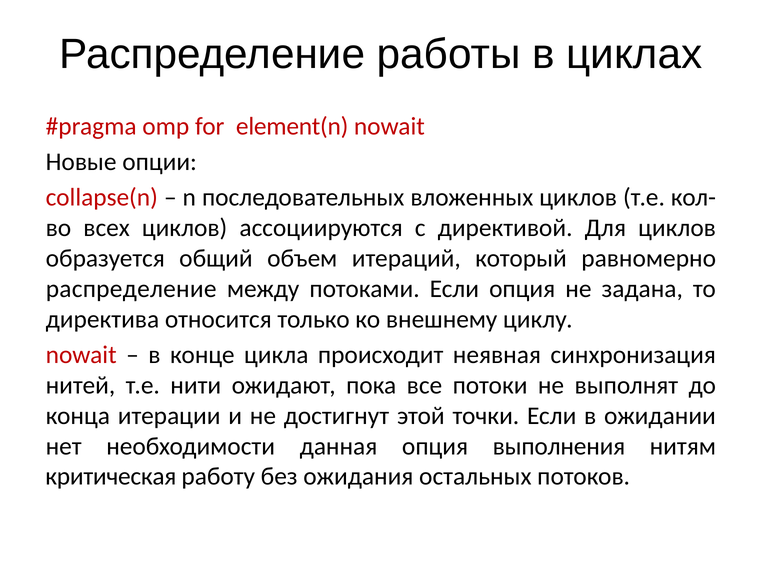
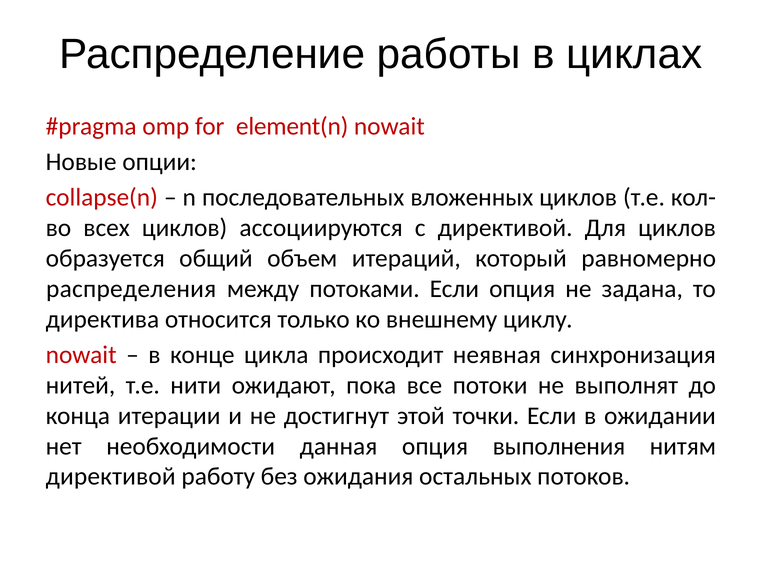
распределение: распределение -> распределения (131, 289)
критическая: критическая -> директивой (111, 477)
